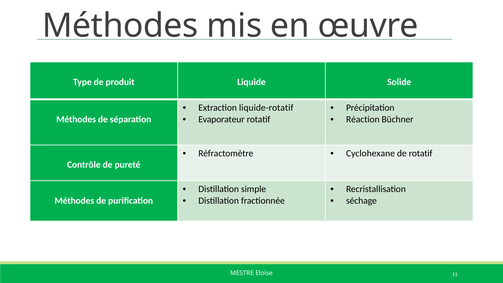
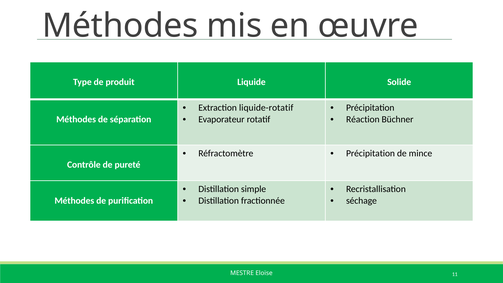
Cyclohexane: Cyclohexane -> Précipitation (371, 153)
de rotatif: rotatif -> mince (421, 153)
